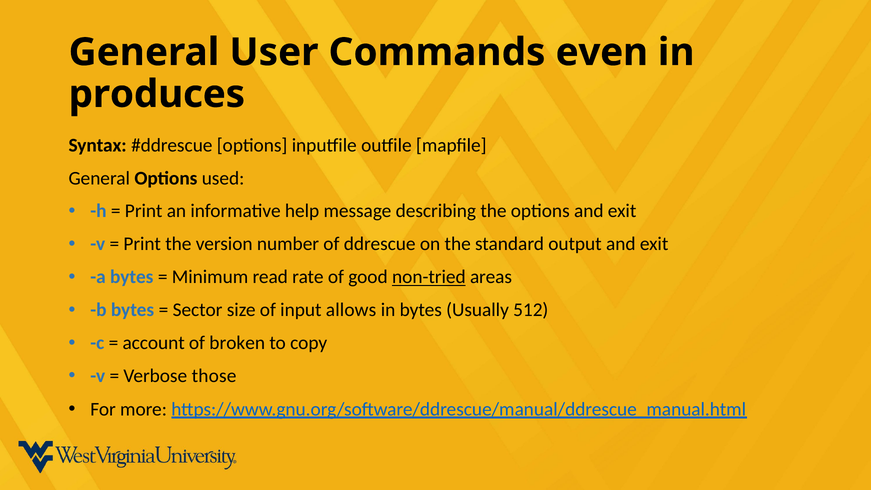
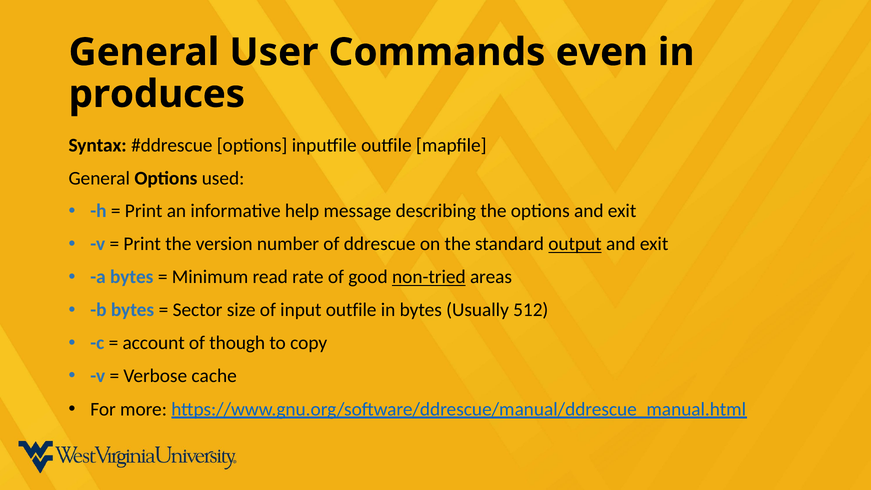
output underline: none -> present (575, 244)
input allows: allows -> outfile (351, 310)
broken: broken -> though (237, 343)
those: those -> cache (214, 376)
